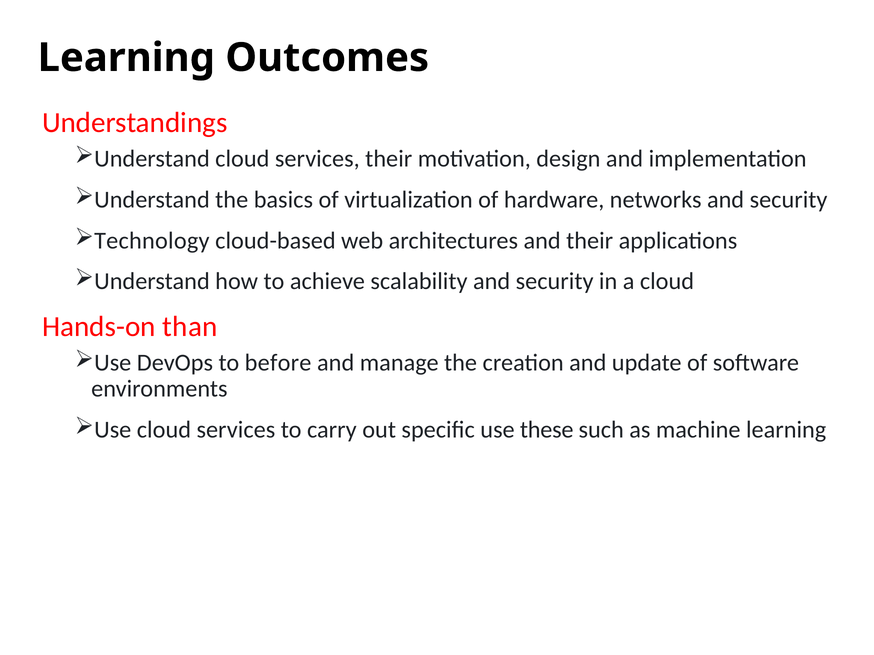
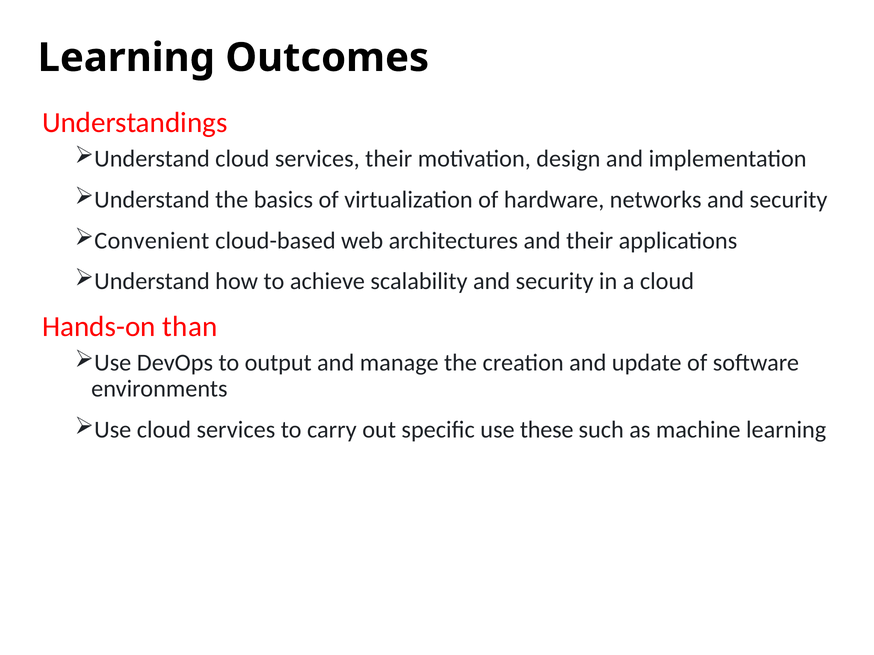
Technology: Technology -> Convenient (152, 241)
before: before -> output (278, 363)
